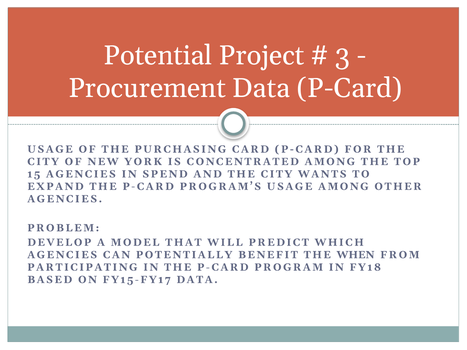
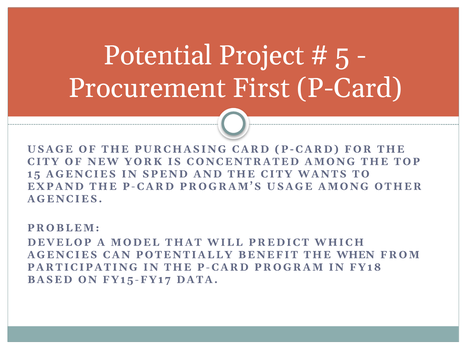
3: 3 -> 5 (342, 56)
Procurement Data: Data -> First (261, 88)
